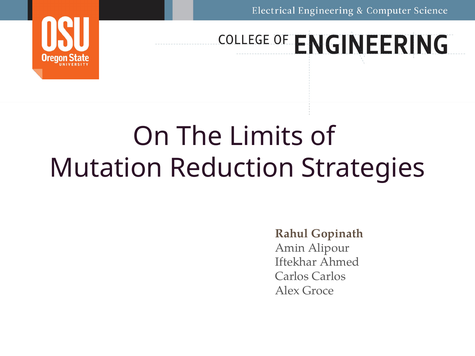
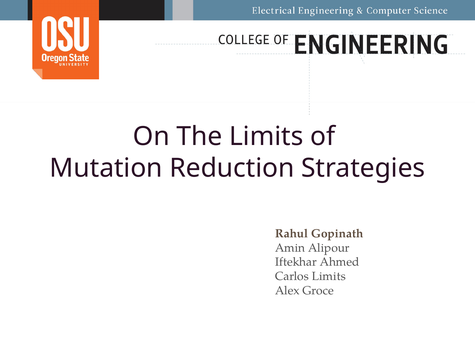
Carlos Carlos: Carlos -> Limits (329, 276)
